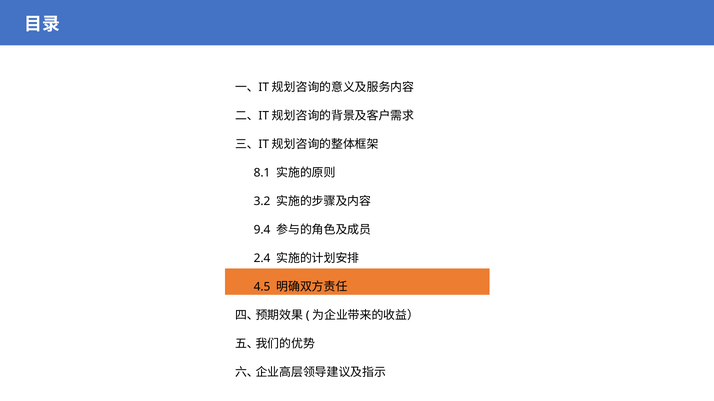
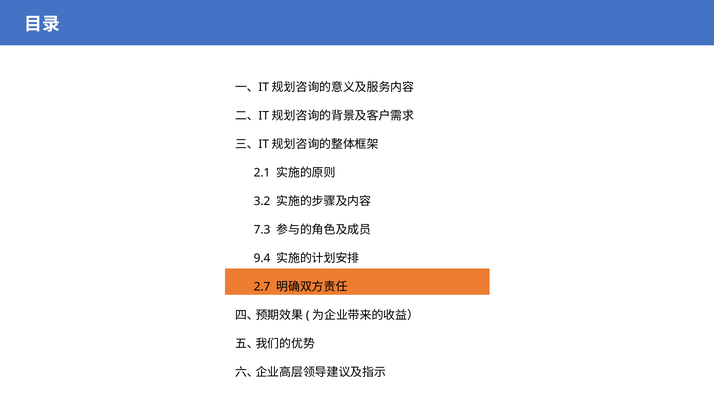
8.1: 8.1 -> 2.1 (262, 173)
9.4: 9.4 -> 7.3 (262, 230)
2.4: 2.4 -> 9.4 (262, 259)
4.5: 4.5 -> 2.7 (262, 287)
